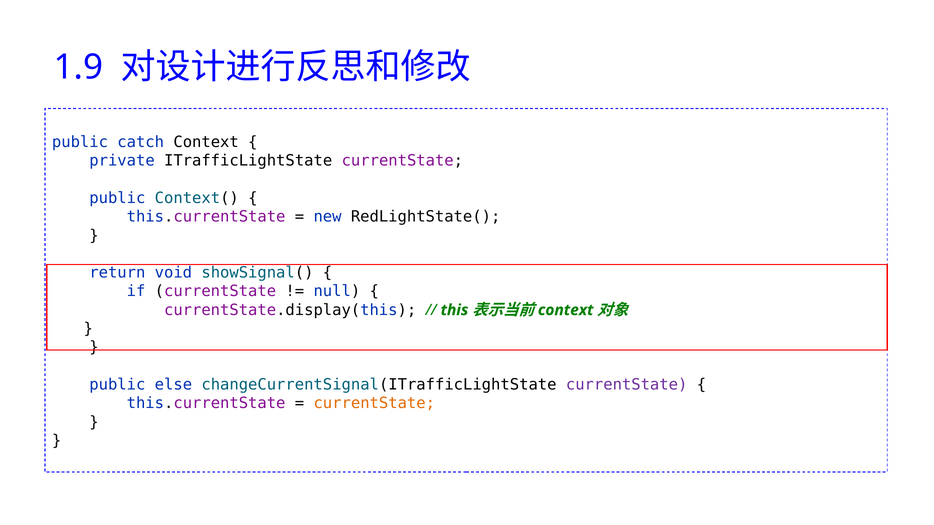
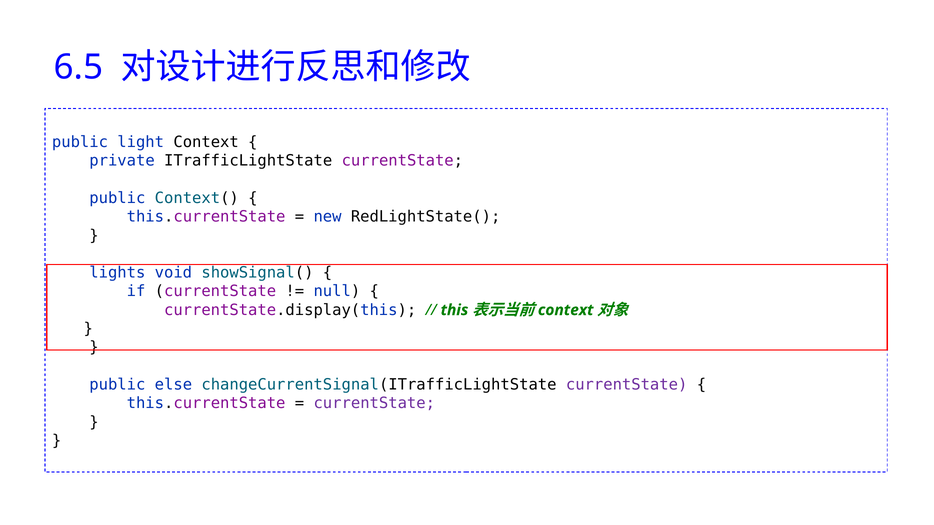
1.9: 1.9 -> 6.5 (78, 67)
catch: catch -> light (141, 142)
return: return -> lights (117, 273)
currentState colour: orange -> purple (374, 404)
